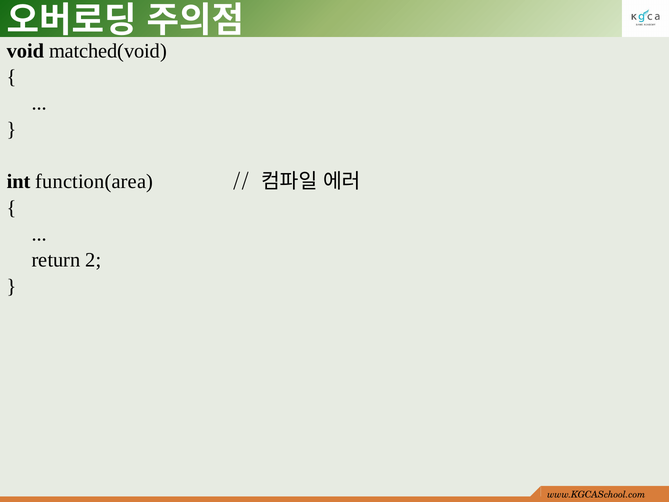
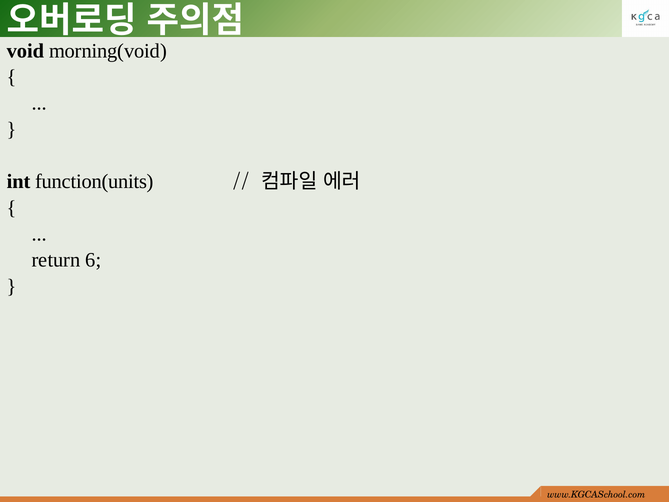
matched(void: matched(void -> morning(void (108, 51)
function(area: function(area -> function(units (94, 182)
2: 2 -> 6 (93, 260)
